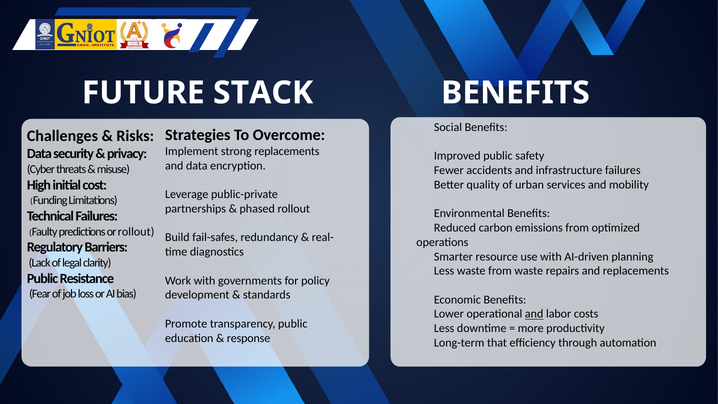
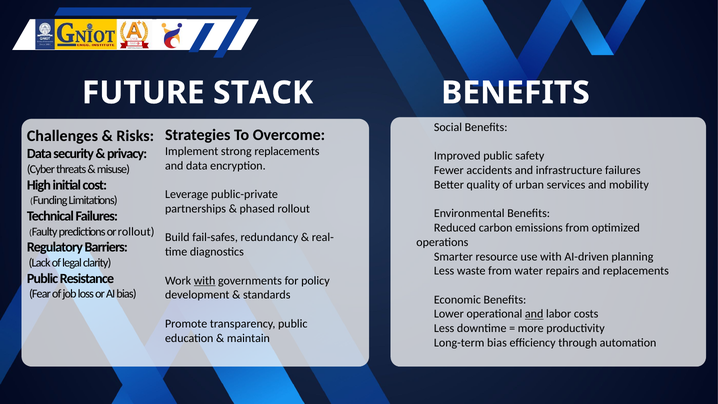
from waste: waste -> water (529, 271)
with underline: none -> present (205, 281)
response: response -> maintain (248, 338)
that: that -> bias (497, 343)
